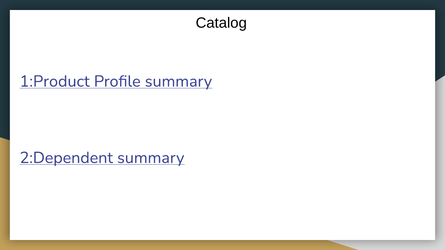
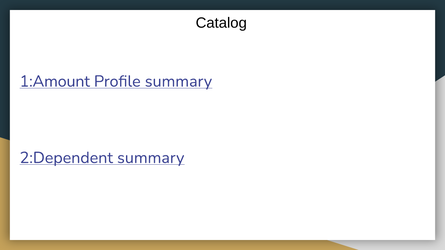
1:Product: 1:Product -> 1:Amount (55, 81)
